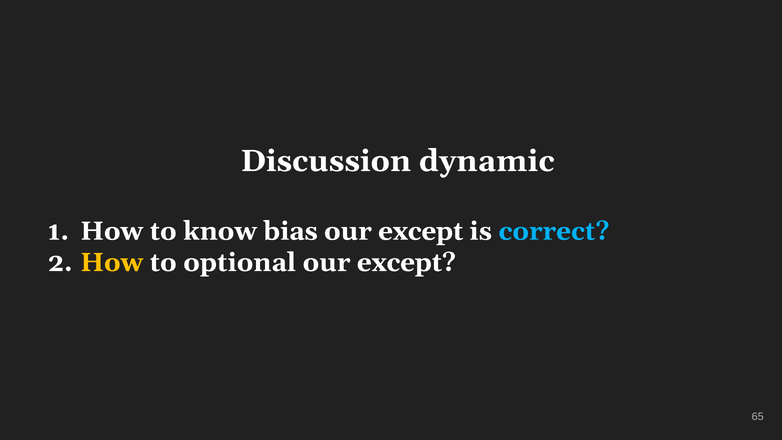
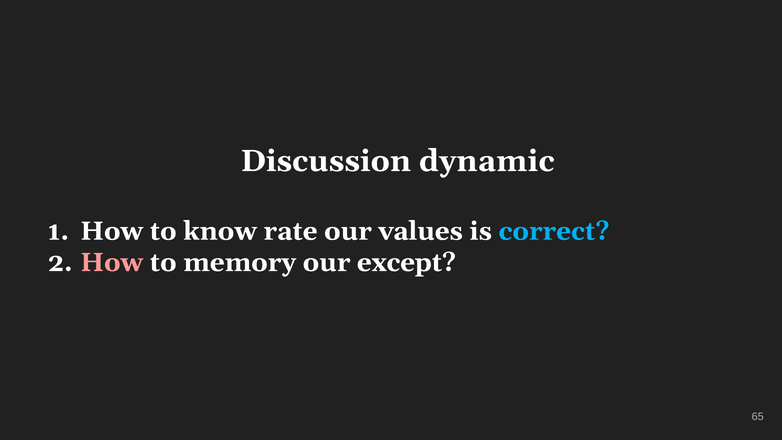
bias: bias -> rate (291, 231)
except: except -> values (421, 231)
How colour: yellow -> pink (112, 262)
optional: optional -> memory (240, 262)
